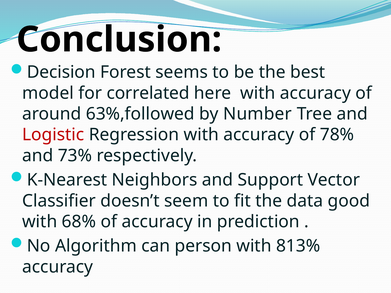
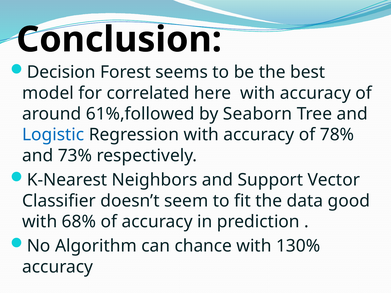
63%,followed: 63%,followed -> 61%,followed (140, 114)
Number: Number -> Seaborn (258, 114)
Logistic colour: red -> blue (53, 135)
person: person -> chance (203, 246)
813%: 813% -> 130% (298, 246)
